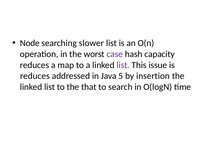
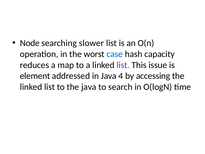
case colour: purple -> blue (115, 54)
reduces: reduces -> element (35, 76)
5: 5 -> 4 (121, 76)
insertion: insertion -> accessing (153, 76)
the that: that -> java (89, 87)
